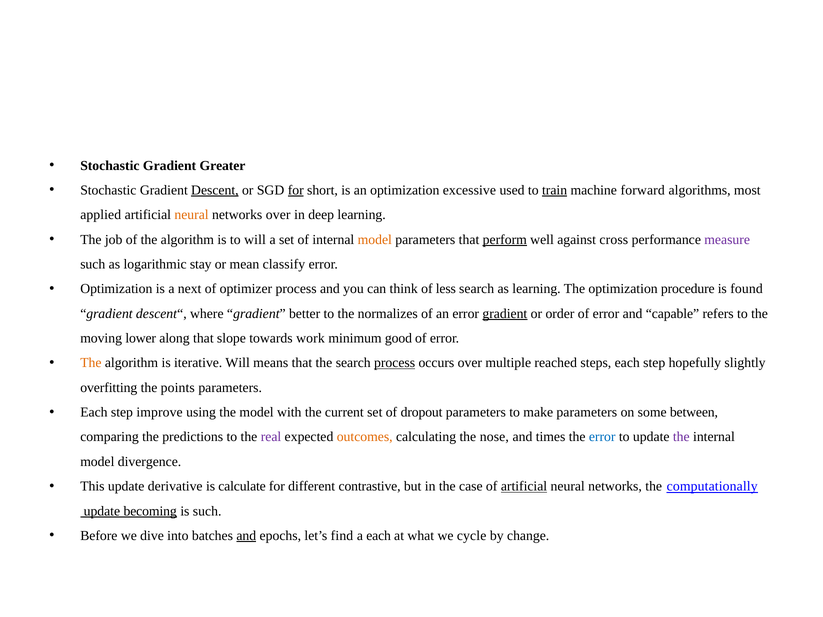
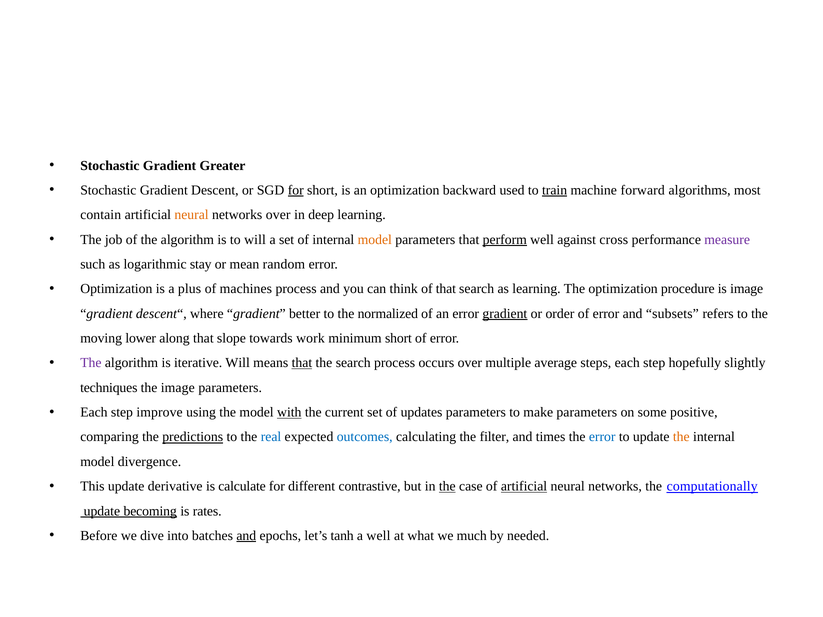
Descent underline: present -> none (215, 190)
excessive: excessive -> backward (469, 190)
applied: applied -> contain (101, 215)
classify: classify -> random (284, 264)
next: next -> plus (190, 289)
optimizer: optimizer -> machines (246, 289)
of less: less -> that (446, 289)
is found: found -> image (747, 289)
normalizes: normalizes -> normalized (388, 314)
capable: capable -> subsets (672, 314)
minimum good: good -> short (398, 338)
The colour: orange -> purple (91, 363)
that underline: none -> present (302, 363)
process underline: present -> none (395, 363)
reached: reached -> average (556, 363)
overfitting: overfitting -> techniques (109, 388)
the points: points -> image (178, 388)
with underline: none -> present (289, 412)
dropout: dropout -> updates (422, 412)
between: between -> positive (694, 412)
predictions underline: none -> present (193, 437)
real colour: purple -> blue (271, 437)
outcomes colour: orange -> blue (365, 437)
nose: nose -> filter (494, 437)
the colour: purple -> orange (681, 437)
the underline: none -> present (447, 487)
is such: such -> rates (207, 511)
find: find -> tanh (342, 536)
a each: each -> well (378, 536)
cycle: cycle -> much (472, 536)
change: change -> needed (528, 536)
